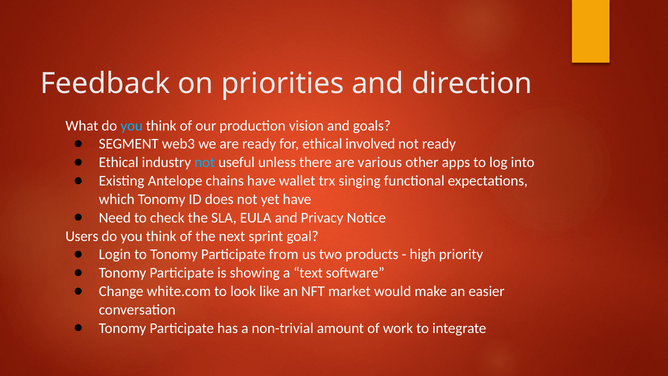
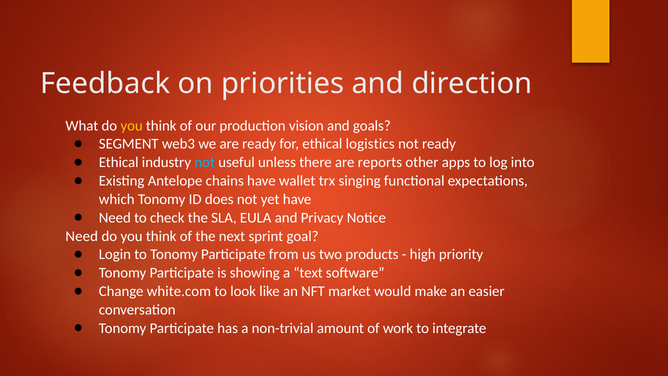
you colour: light blue -> yellow (132, 126)
involved: involved -> logistics (370, 144)
various: various -> reports (380, 162)
Users: Users -> Need (82, 236)
